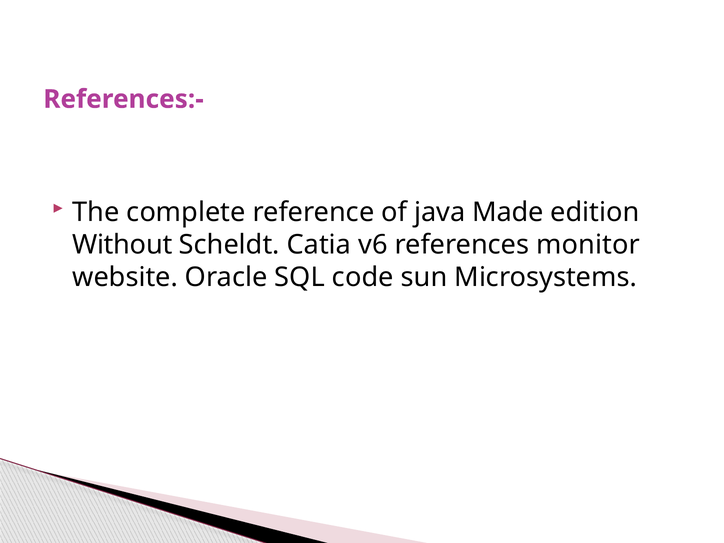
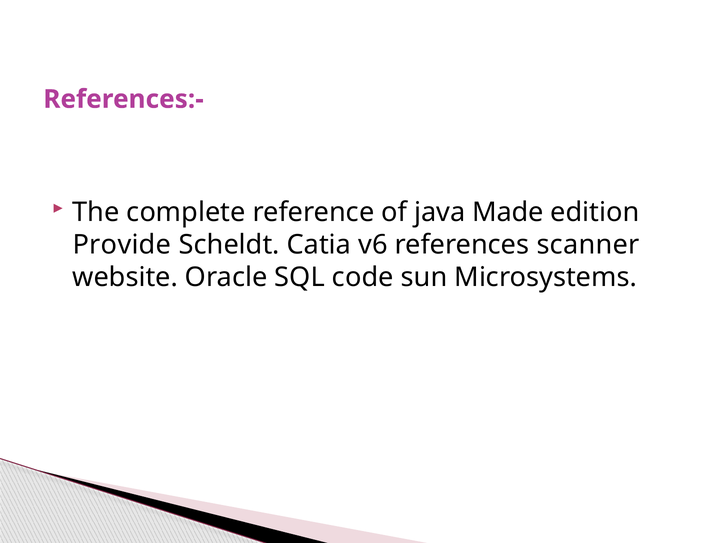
Without: Without -> Provide (122, 245)
monitor: monitor -> scanner (588, 245)
